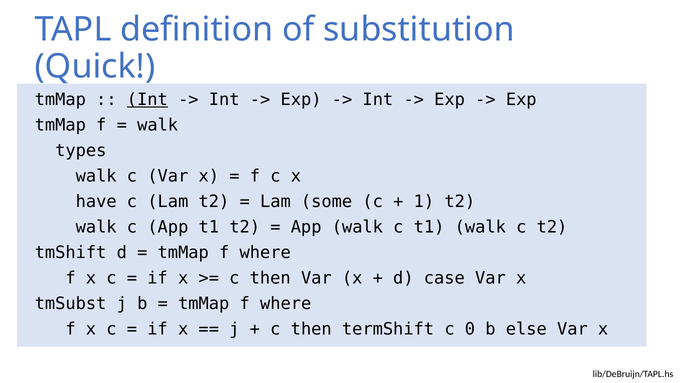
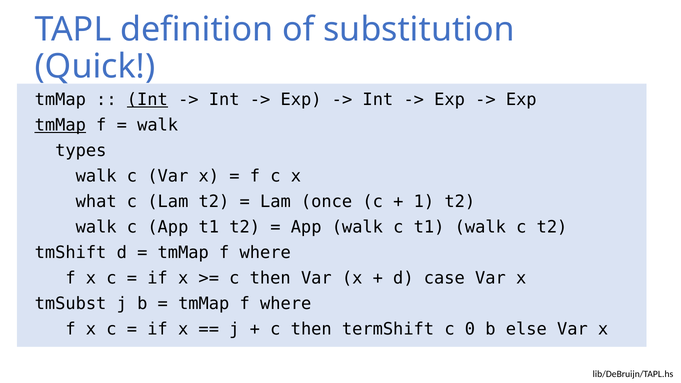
tmMap underline: none -> present (60, 125)
have: have -> what (96, 202)
some: some -> once (327, 202)
